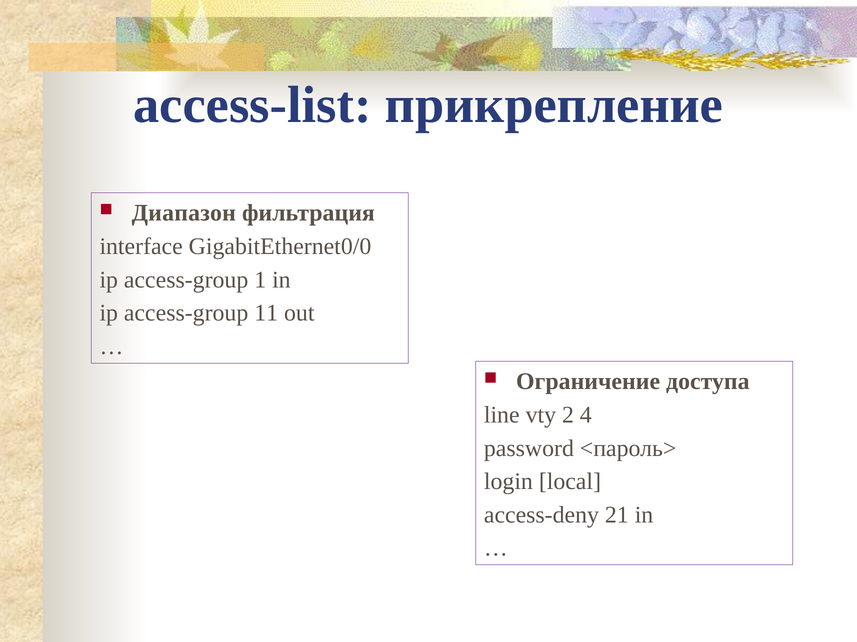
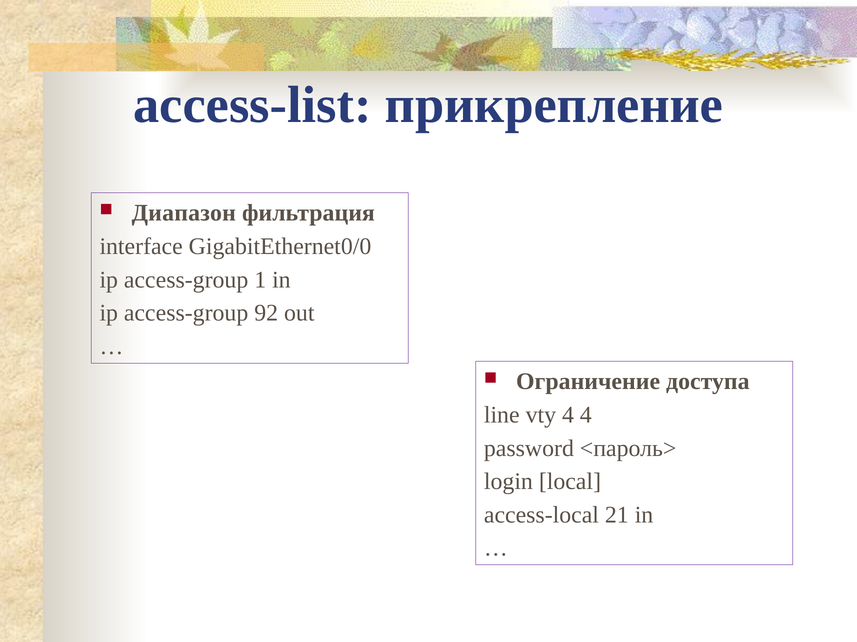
11: 11 -> 92 (266, 313)
vty 2: 2 -> 4 (568, 415)
access-deny: access-deny -> access-local (541, 515)
